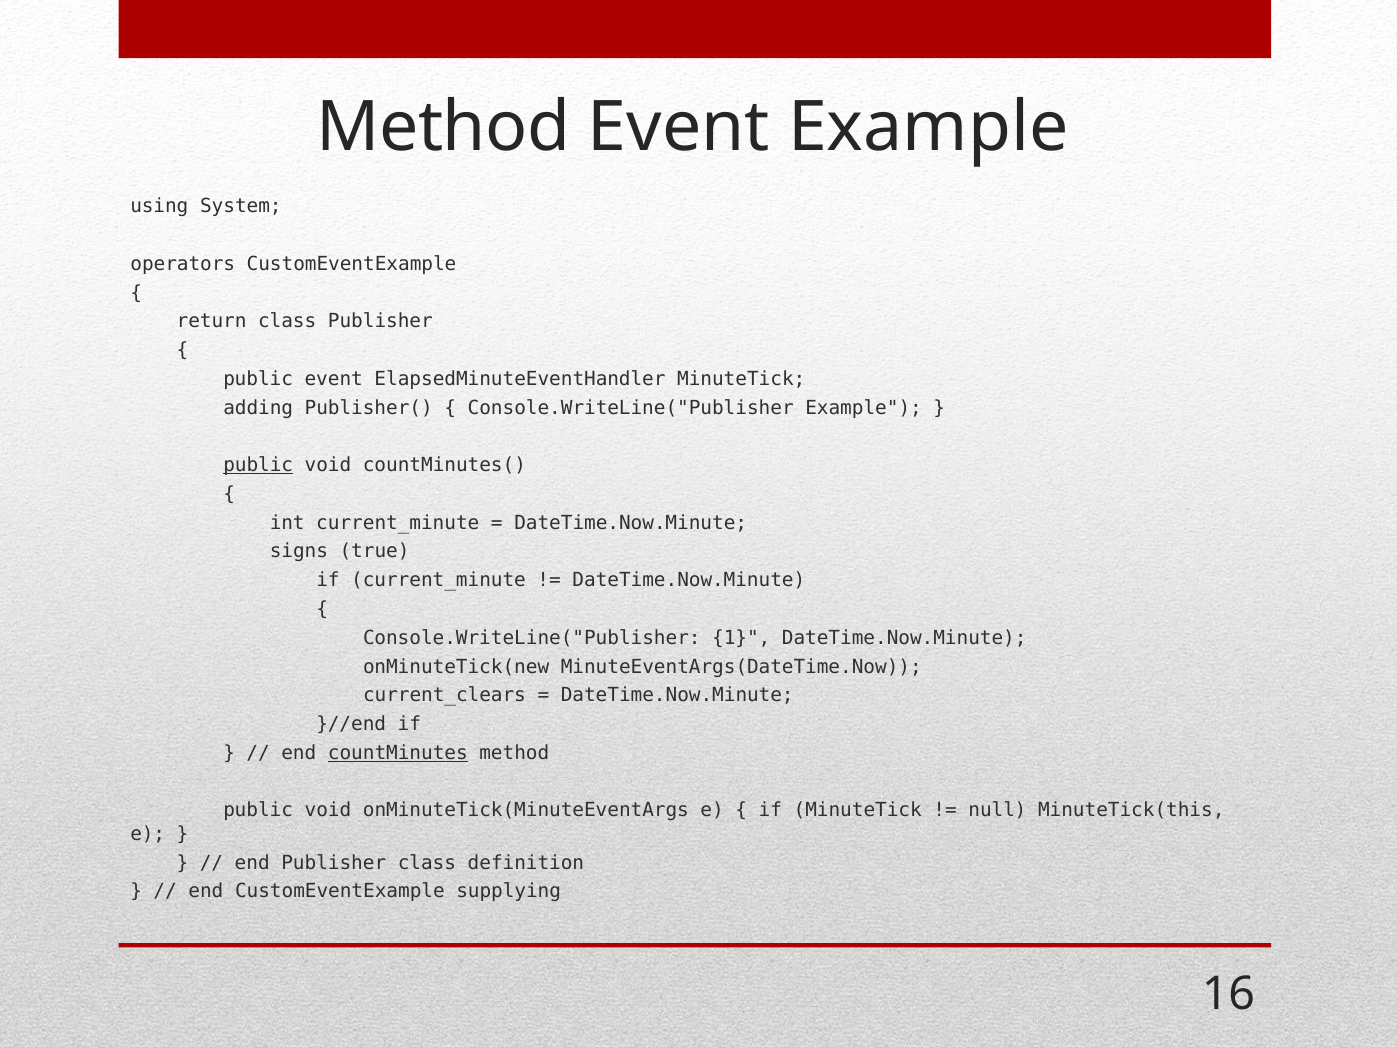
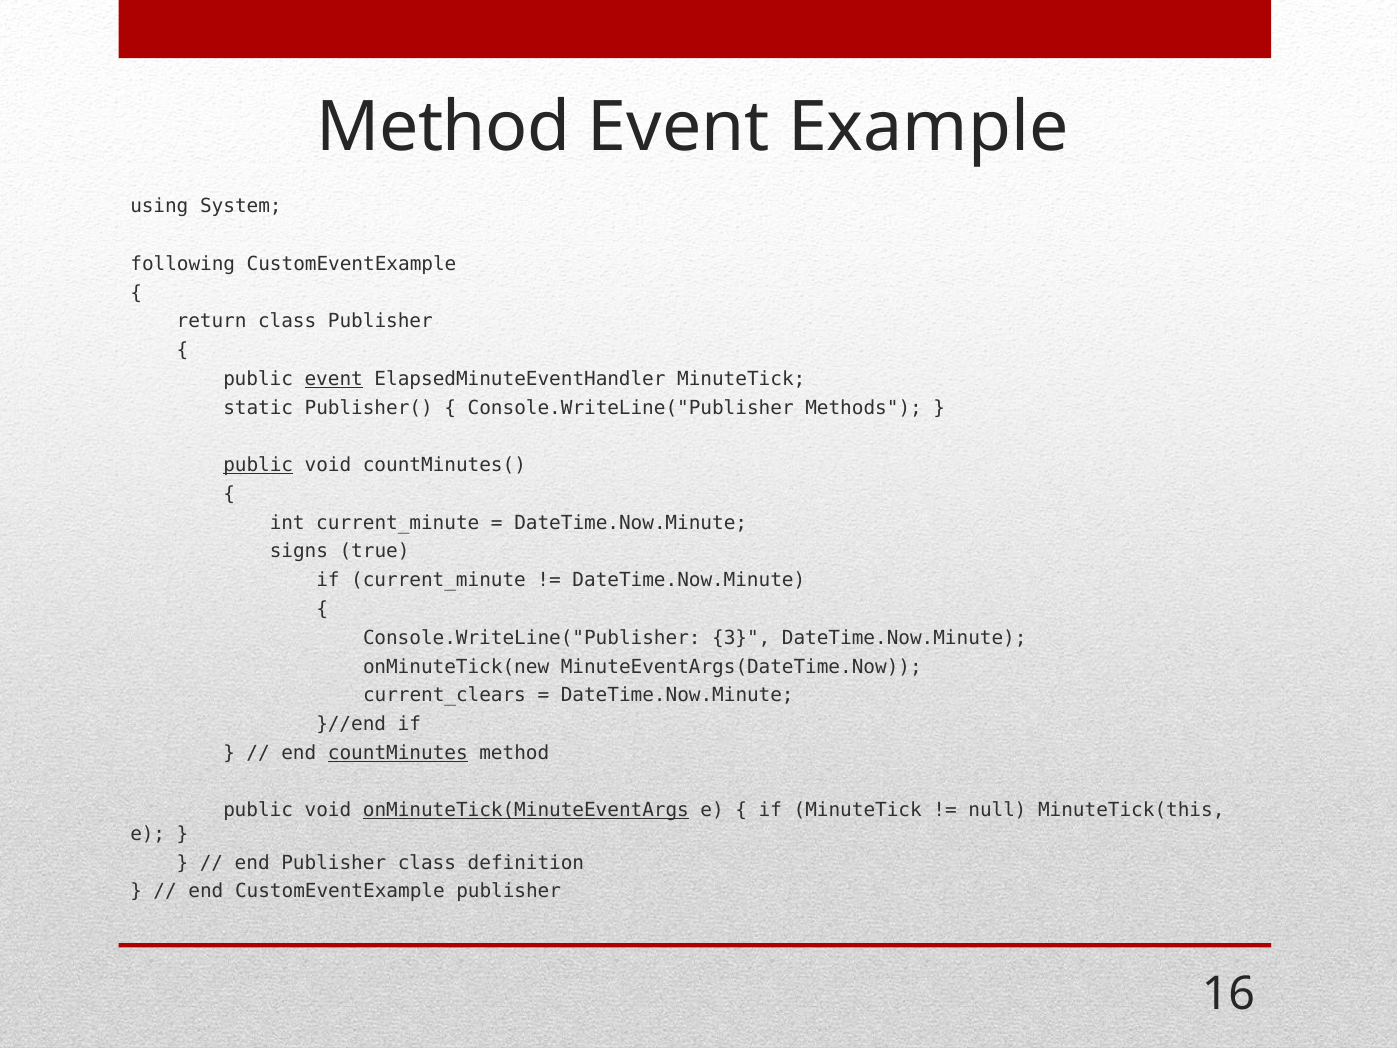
operators: operators -> following (183, 264)
event underline: none -> present (334, 379)
adding: adding -> static (258, 408)
Console.WriteLine("Publisher Example: Example -> Methods (864, 408)
1: 1 -> 3 (741, 638)
onMinuteTick(MinuteEventArgs underline: none -> present (526, 810)
CustomEventExample supplying: supplying -> publisher (509, 891)
